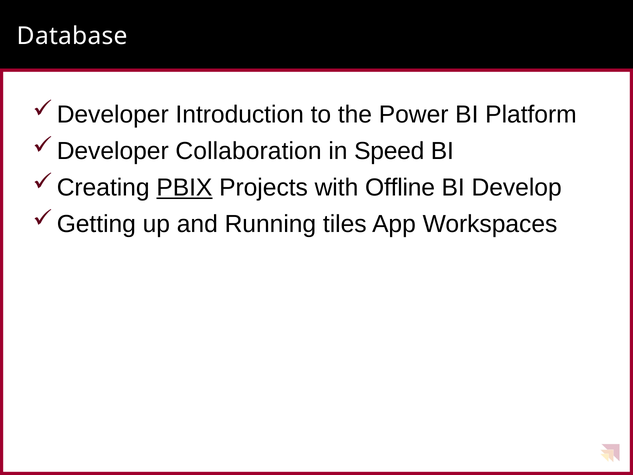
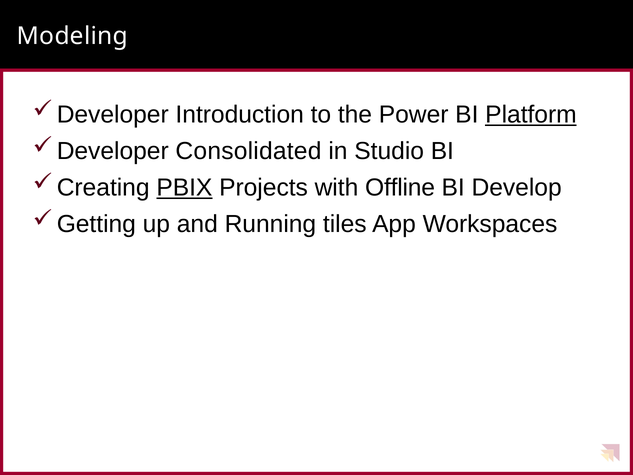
Database: Database -> Modeling (72, 36)
Platform underline: none -> present (531, 115)
Collaboration: Collaboration -> Consolidated (248, 151)
Speed: Speed -> Studio (389, 151)
